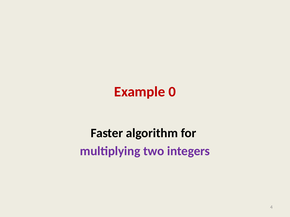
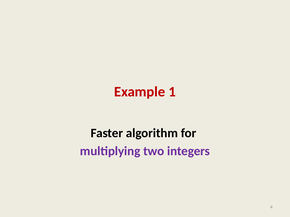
0: 0 -> 1 (172, 92)
